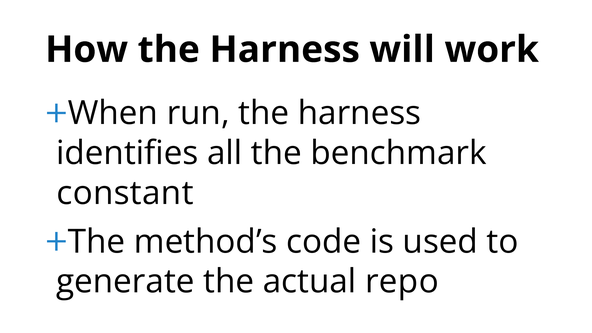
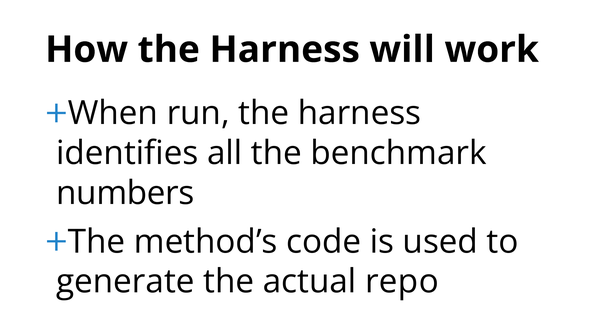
constant: constant -> numbers (125, 193)
